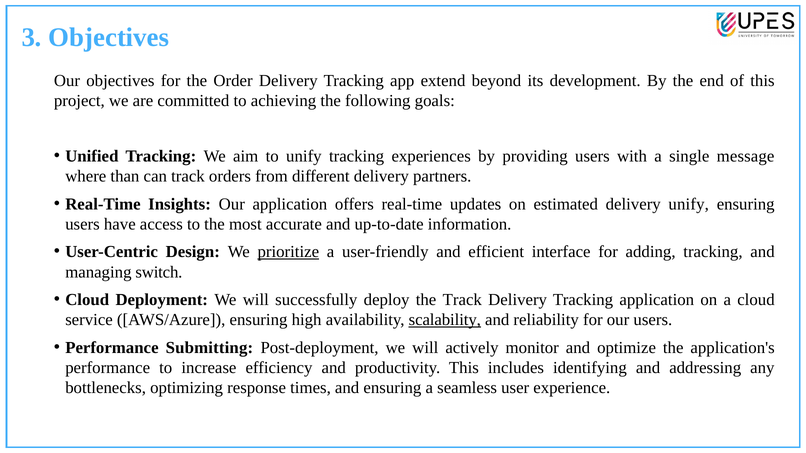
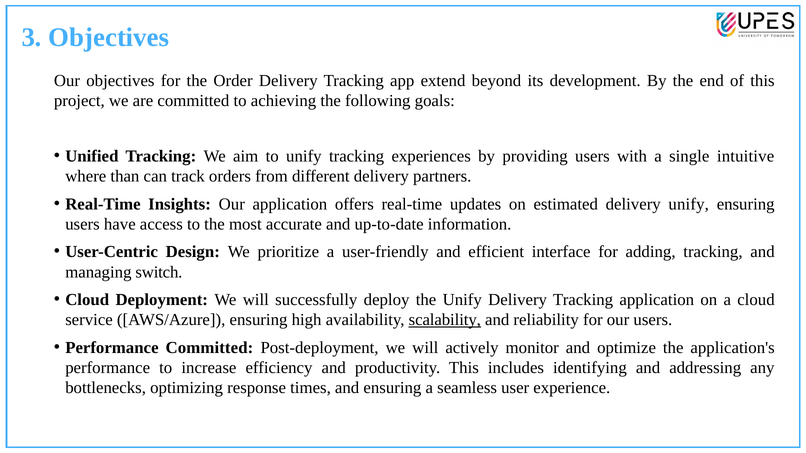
message: message -> intuitive (746, 156)
prioritize underline: present -> none (288, 252)
the Track: Track -> Unify (462, 300)
Performance Submitting: Submitting -> Committed (209, 348)
